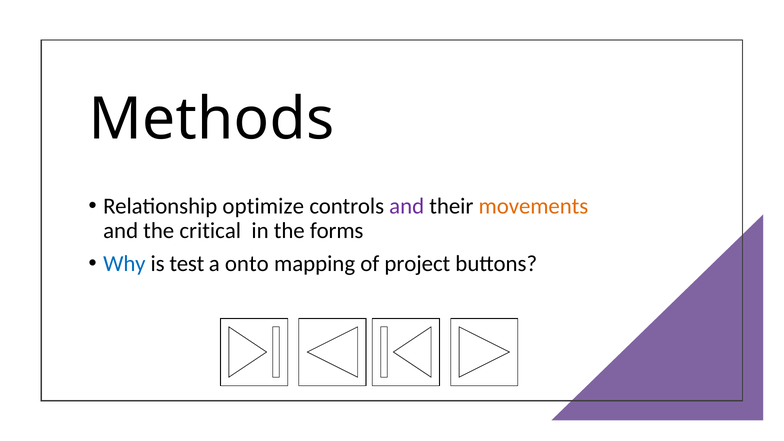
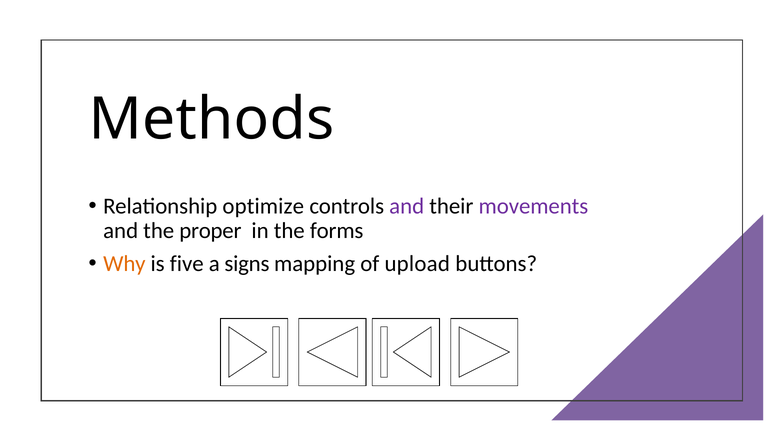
movements colour: orange -> purple (533, 206)
critical: critical -> proper (210, 231)
Why colour: blue -> orange (124, 264)
test: test -> five (187, 264)
onto: onto -> signs (247, 264)
project: project -> upload (417, 264)
